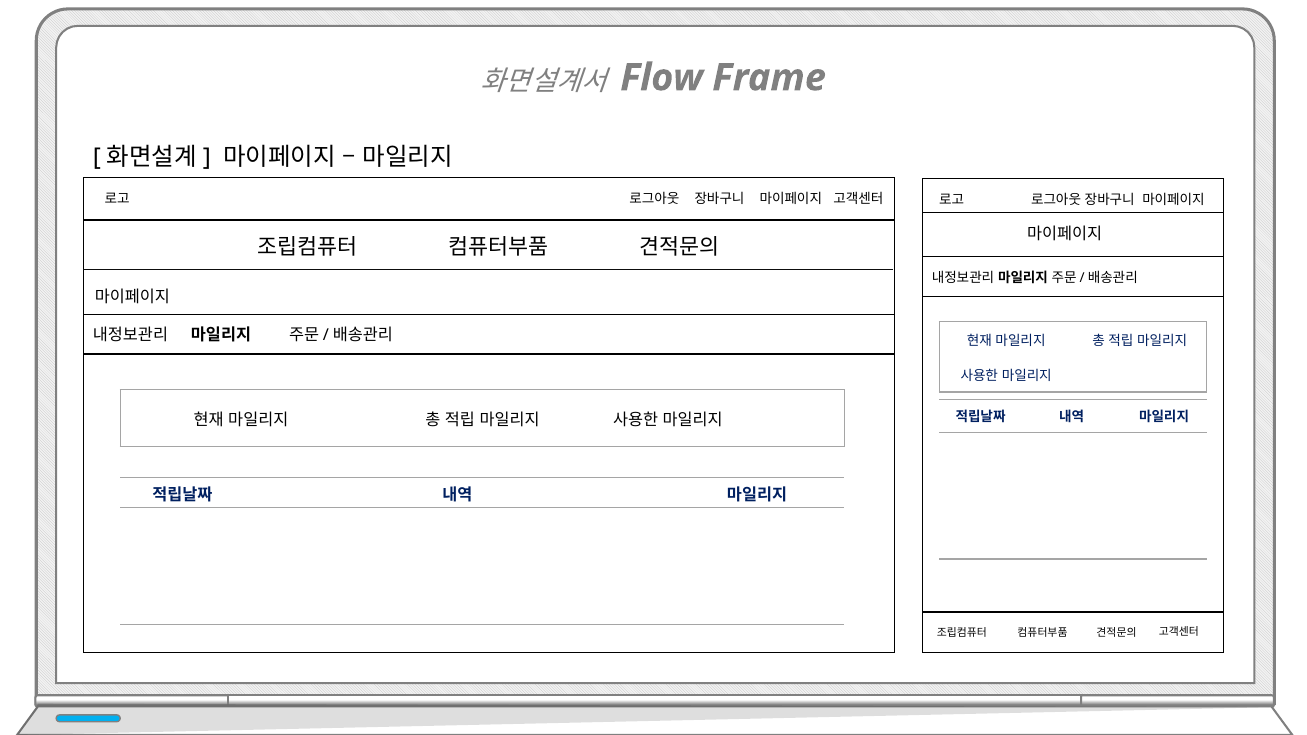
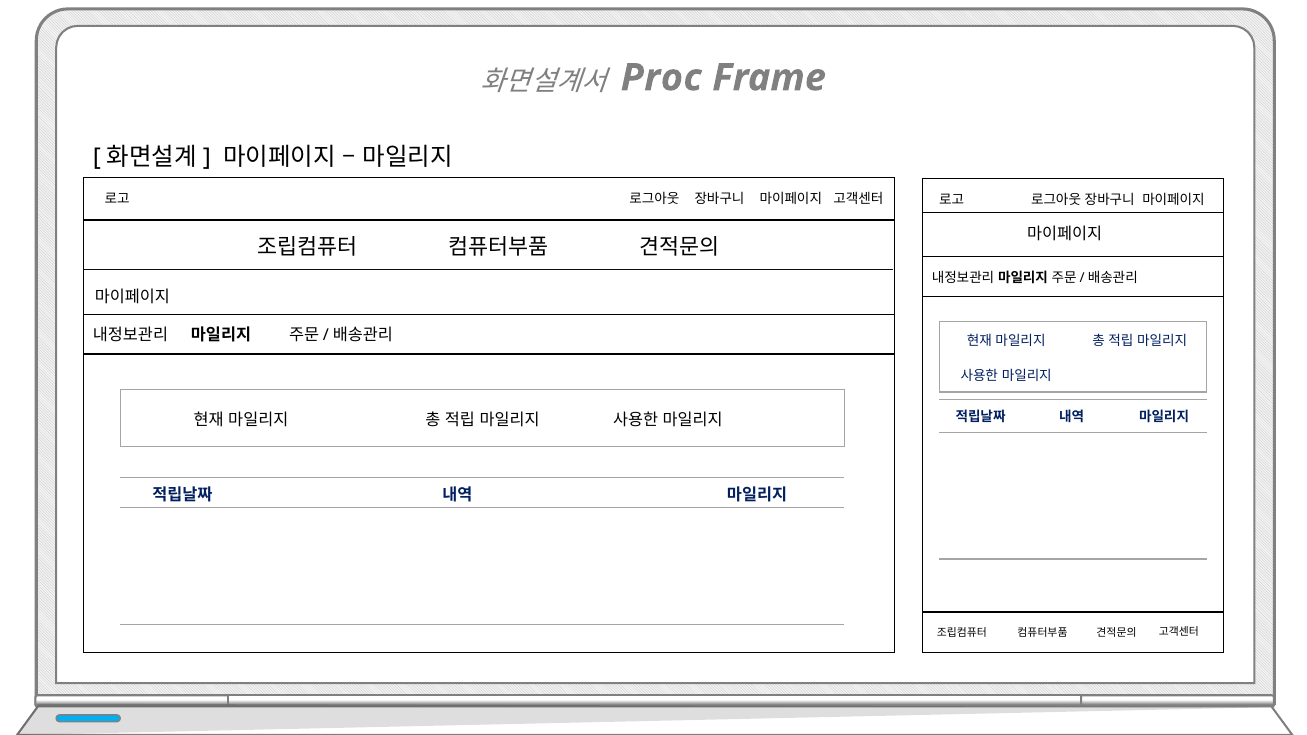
Flow: Flow -> Proc (661, 78)
